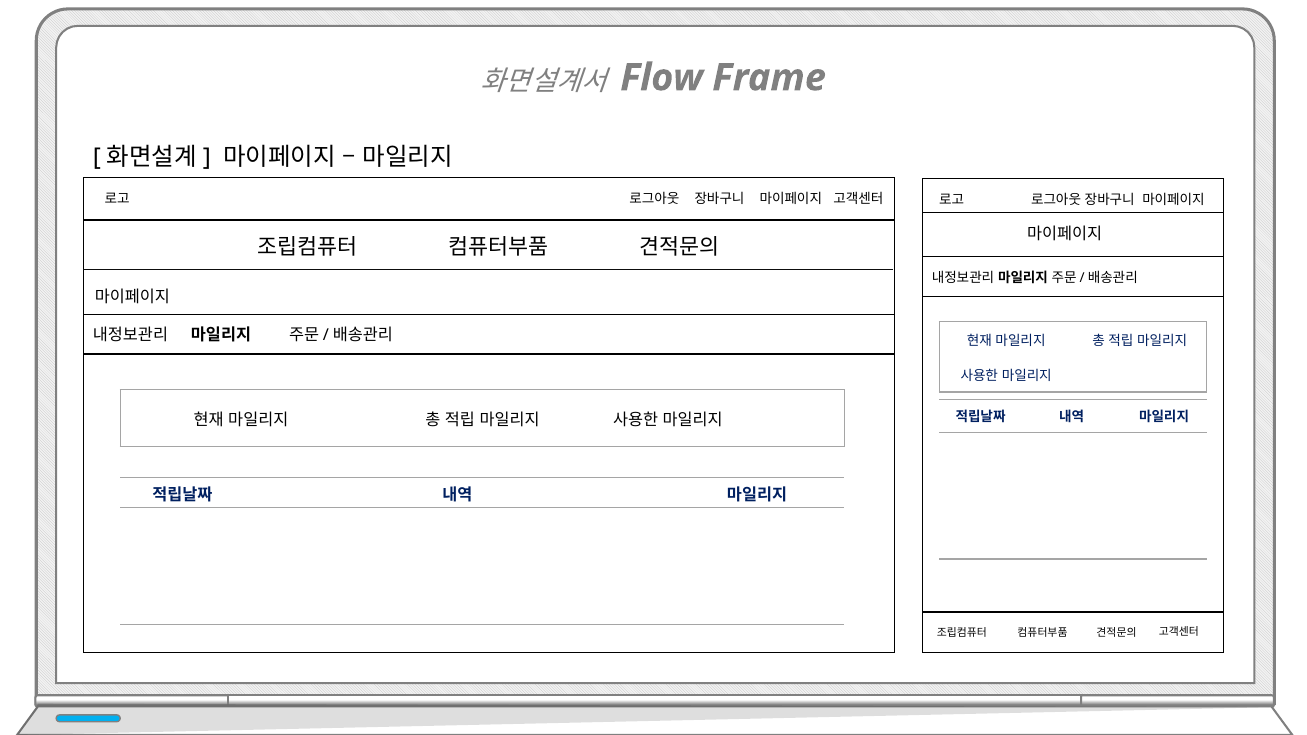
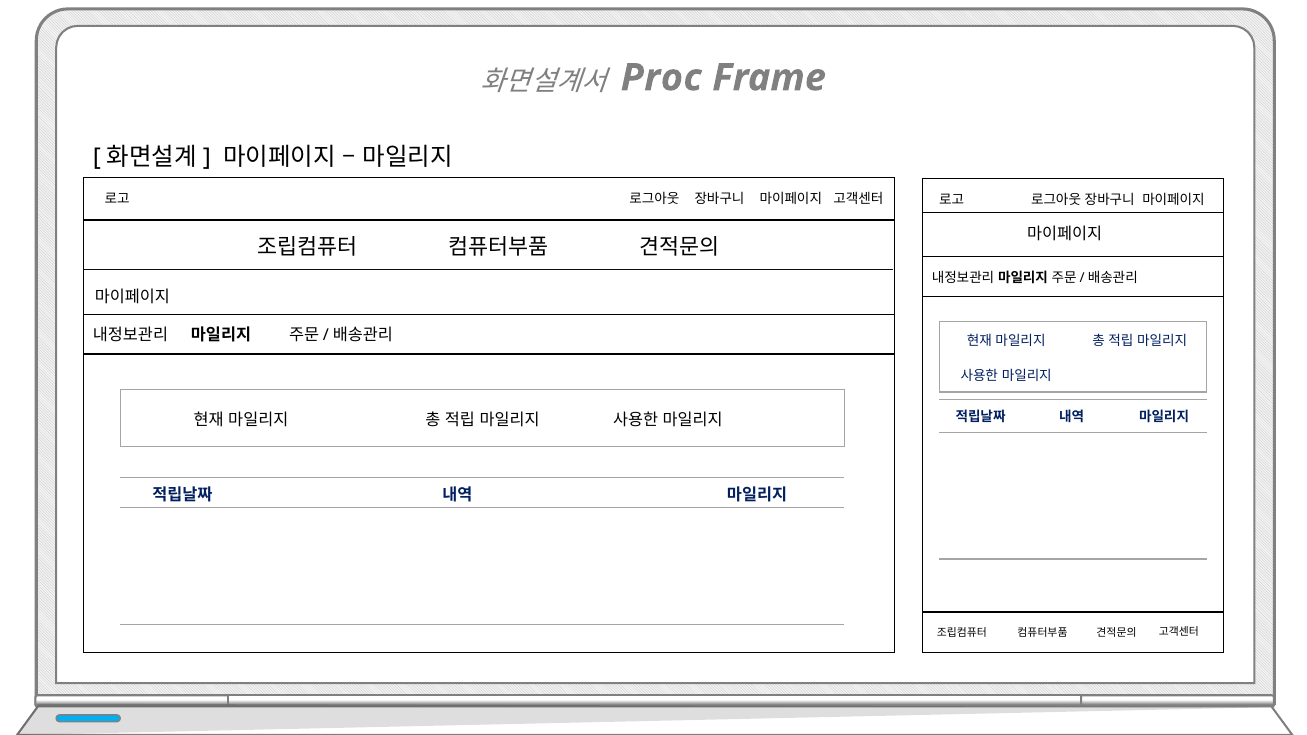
Flow: Flow -> Proc (661, 78)
